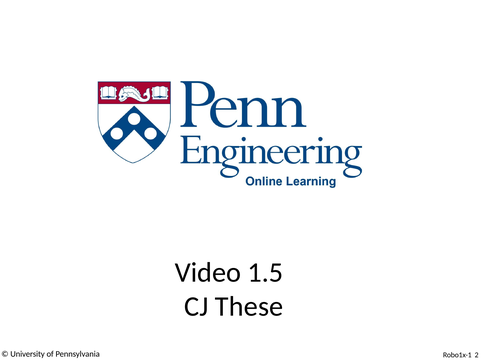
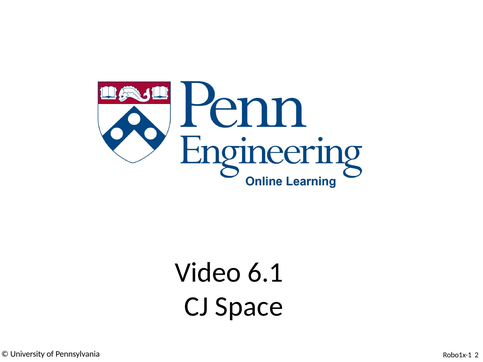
1.5: 1.5 -> 6.1 (265, 273)
These: These -> Space (249, 307)
